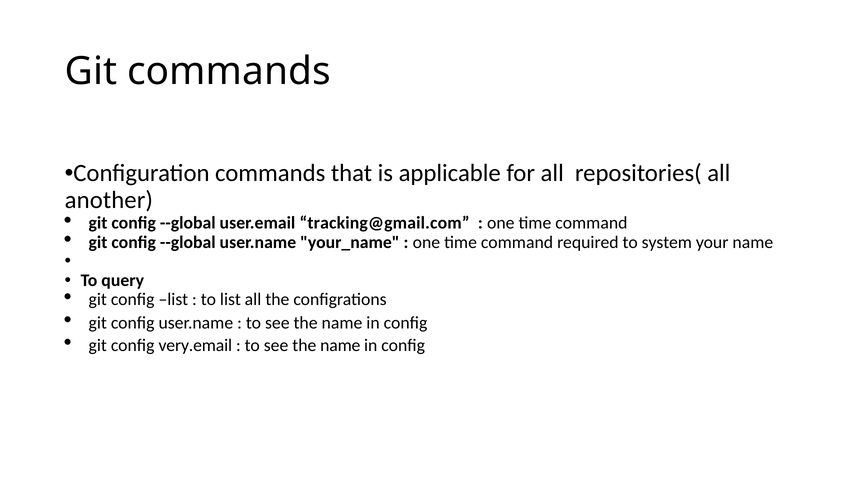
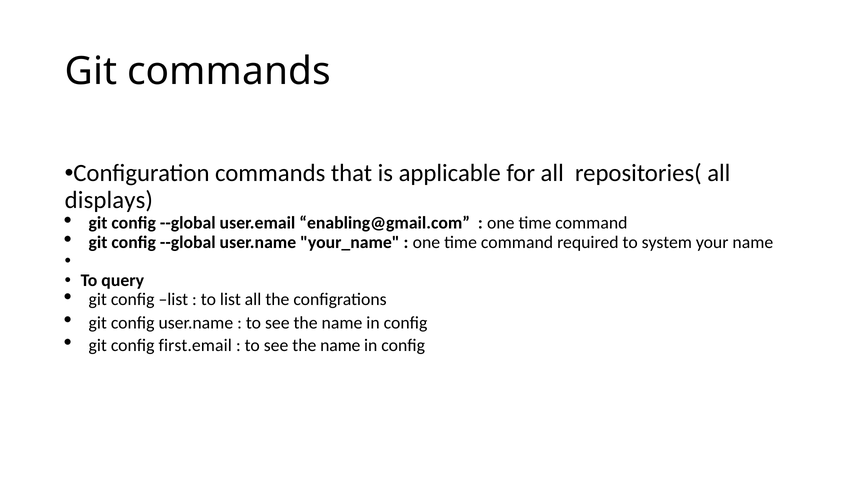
another: another -> displays (109, 200)
tracking@gmail.com: tracking@gmail.com -> enabling@gmail.com (385, 223)
very.email: very.email -> first.email (195, 345)
